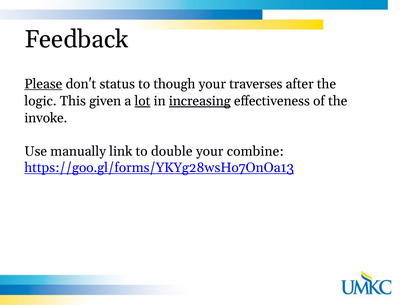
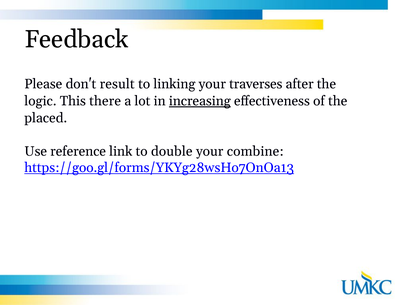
Please underline: present -> none (43, 84)
status: status -> result (117, 84)
though: though -> linking (174, 84)
given: given -> there (105, 101)
lot underline: present -> none (142, 101)
invoke: invoke -> placed (46, 118)
manually: manually -> reference (78, 151)
